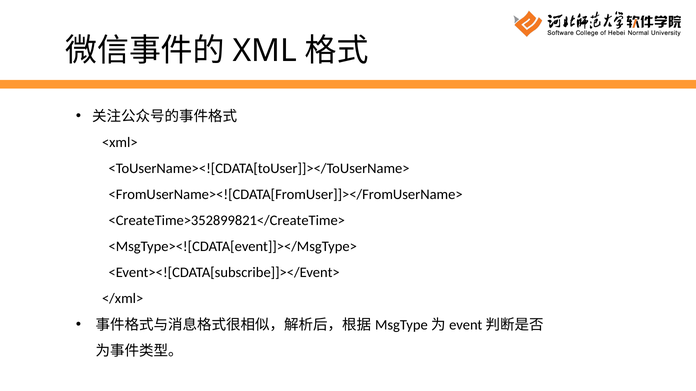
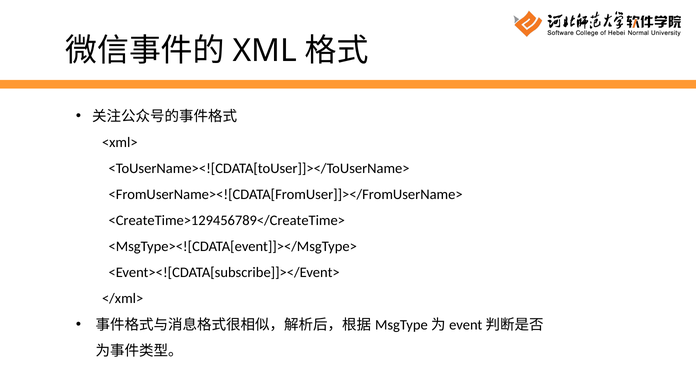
<CreateTime>352899821</CreateTime>: <CreateTime>352899821</CreateTime> -> <CreateTime>129456789</CreateTime> (227, 221)
